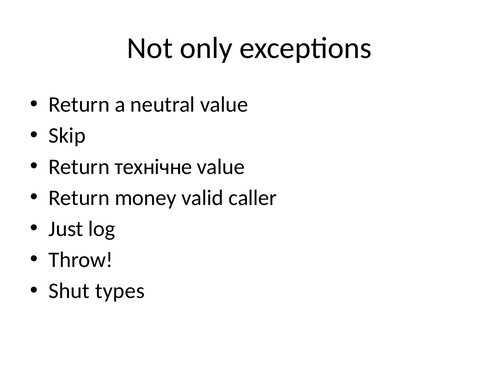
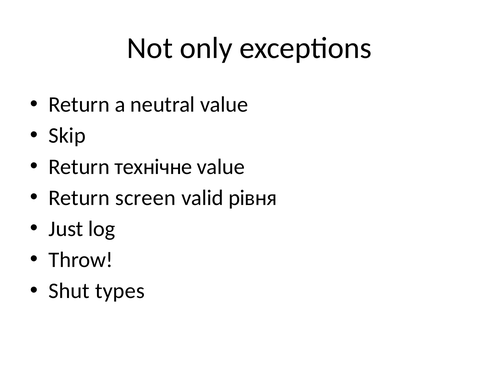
money: money -> screen (145, 198)
caller: caller -> рівня (253, 198)
